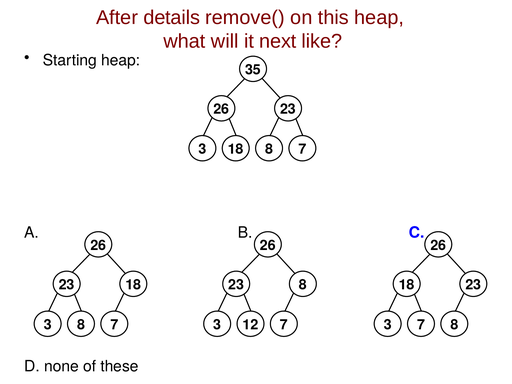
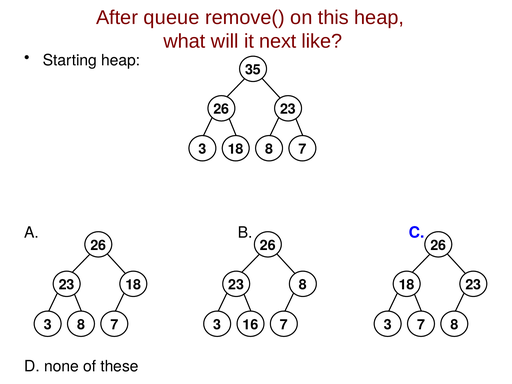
details: details -> queue (172, 17)
12: 12 -> 16 (250, 325)
